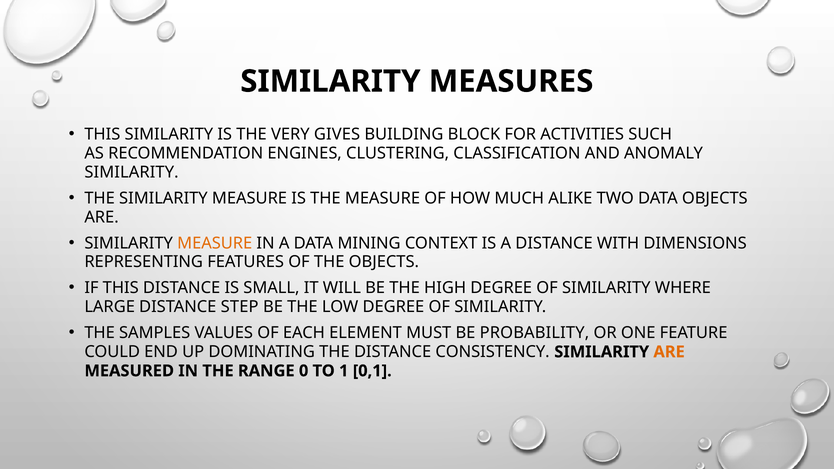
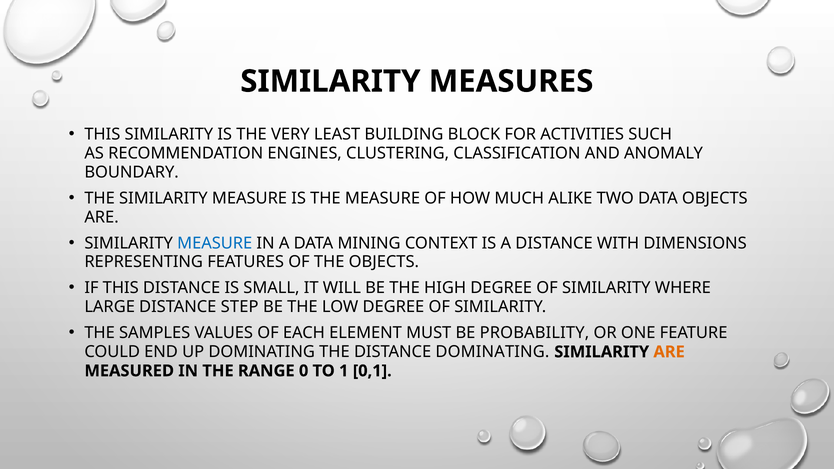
GIVES: GIVES -> LEAST (337, 134)
SIMILARITY: SIMILARITY -> BOUNDARY (132, 172)
MEASURE colour: orange -> blue (215, 243)
DISTANCE CONSISTENCY: CONSISTENCY -> DOMINATING (492, 352)
